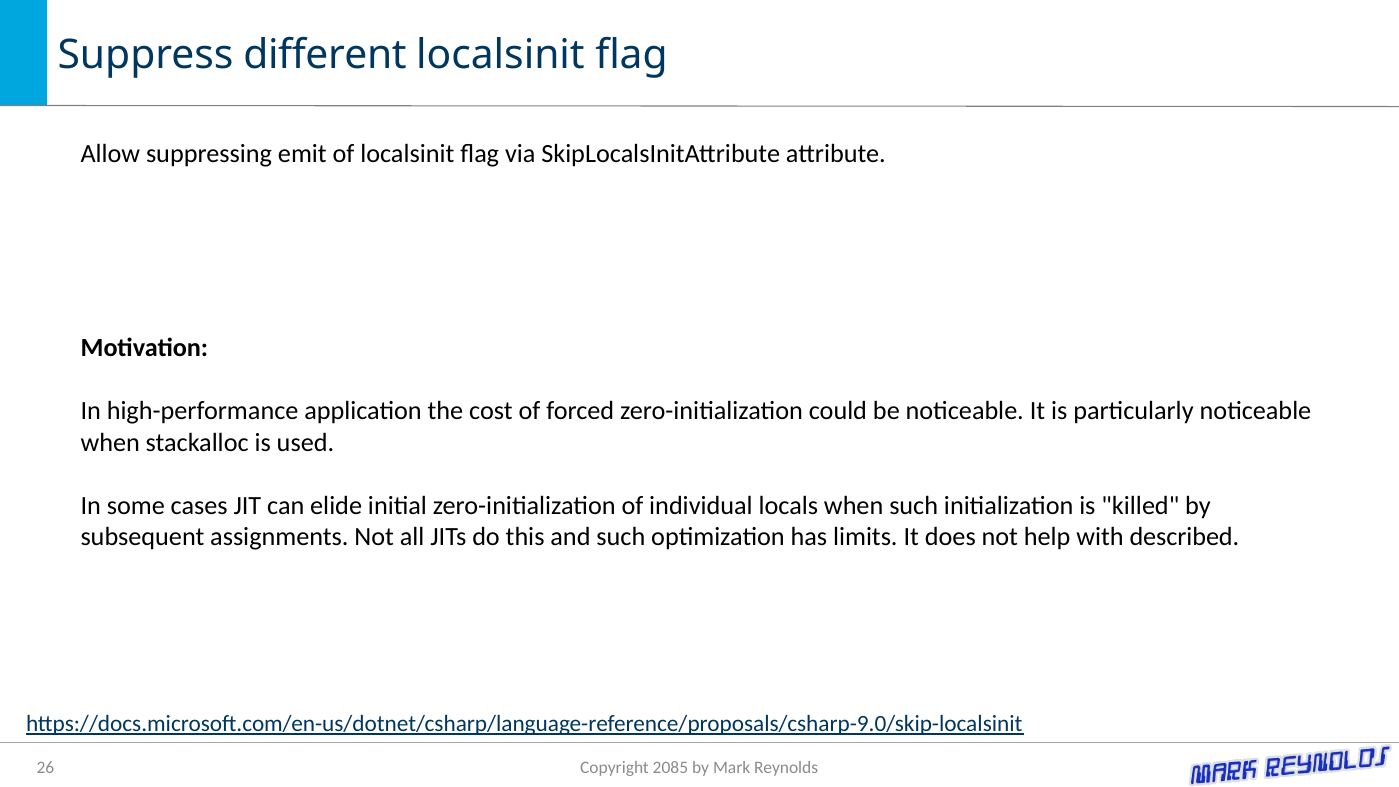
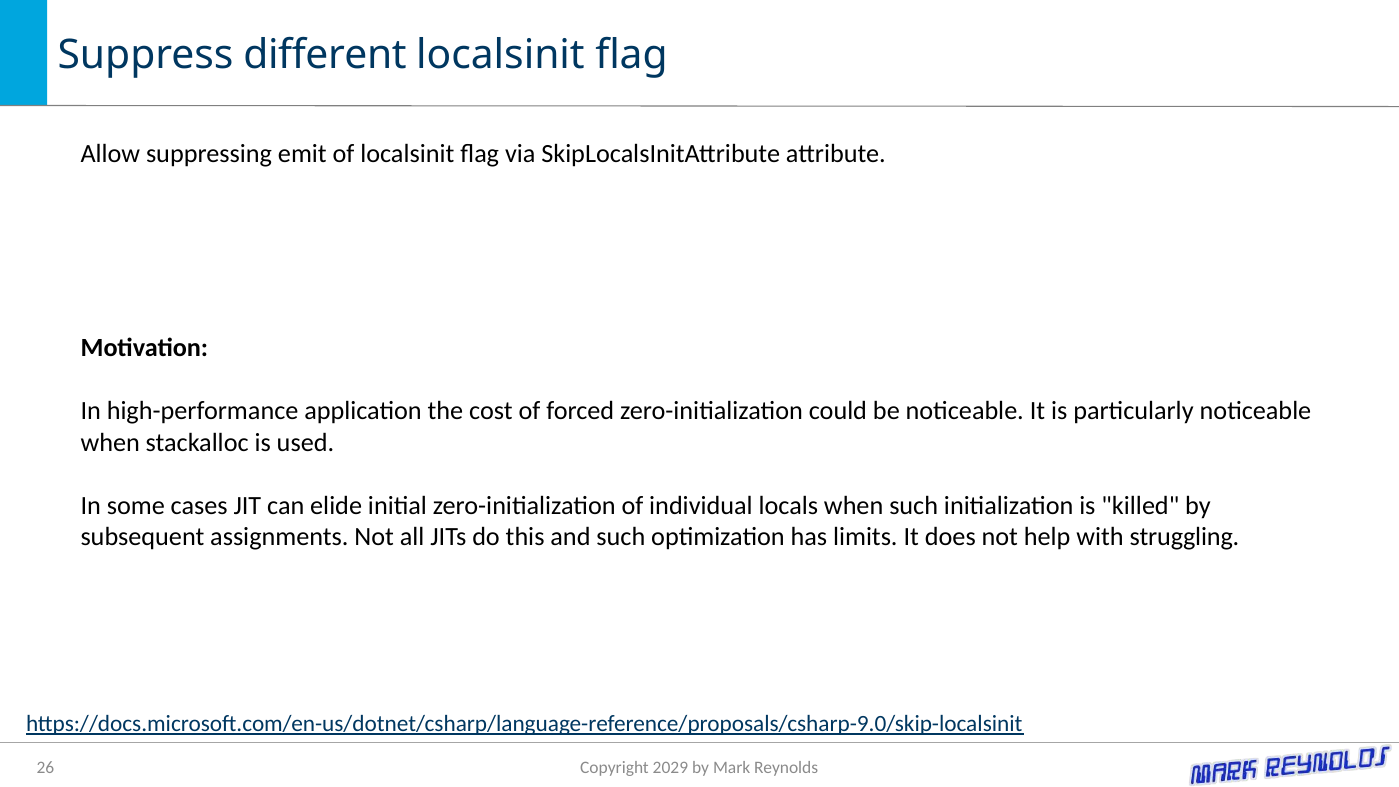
described: described -> struggling (1184, 537)
2085: 2085 -> 2029 (670, 768)
